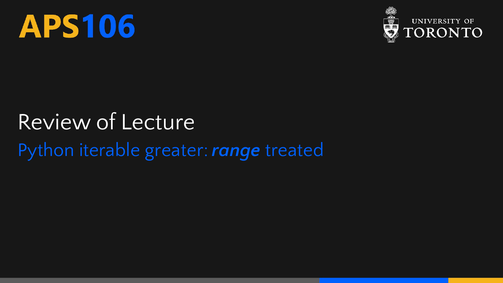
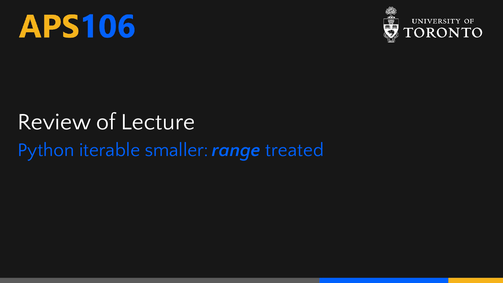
greater: greater -> smaller (177, 150)
